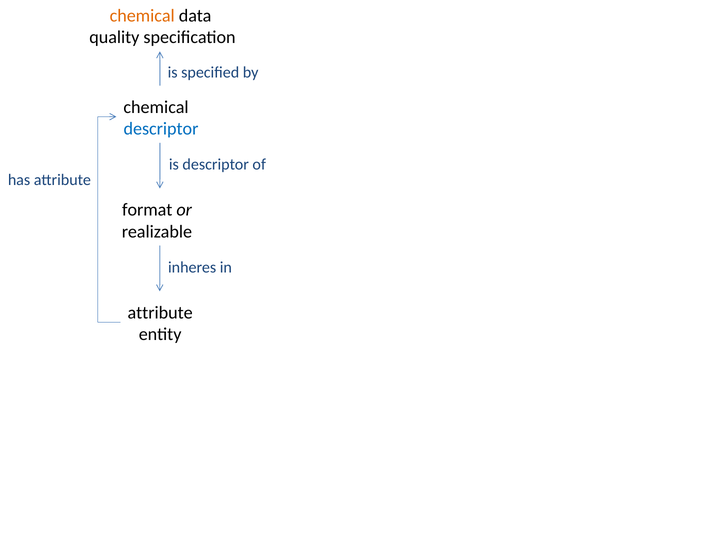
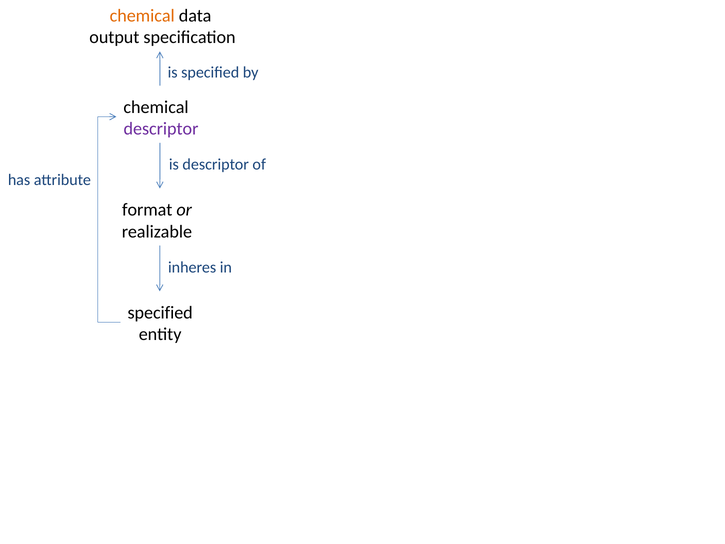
quality: quality -> output (114, 37)
descriptor colour: blue -> purple (161, 129)
attribute: attribute -> specified (160, 313)
